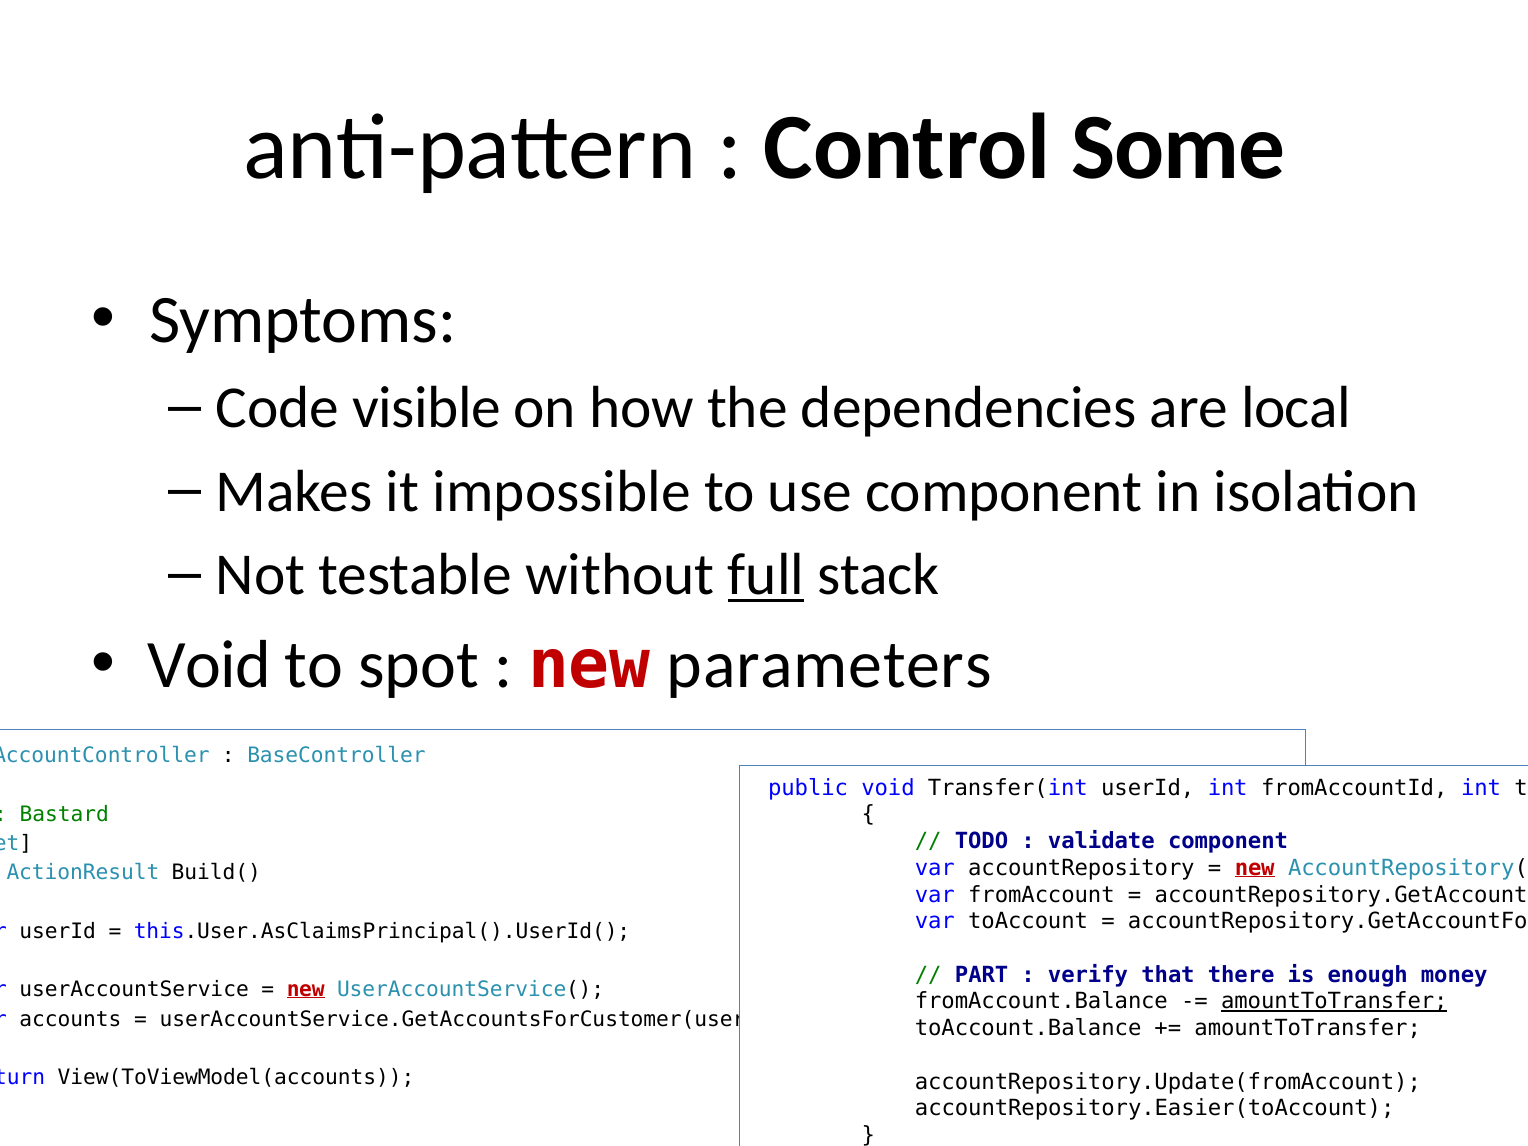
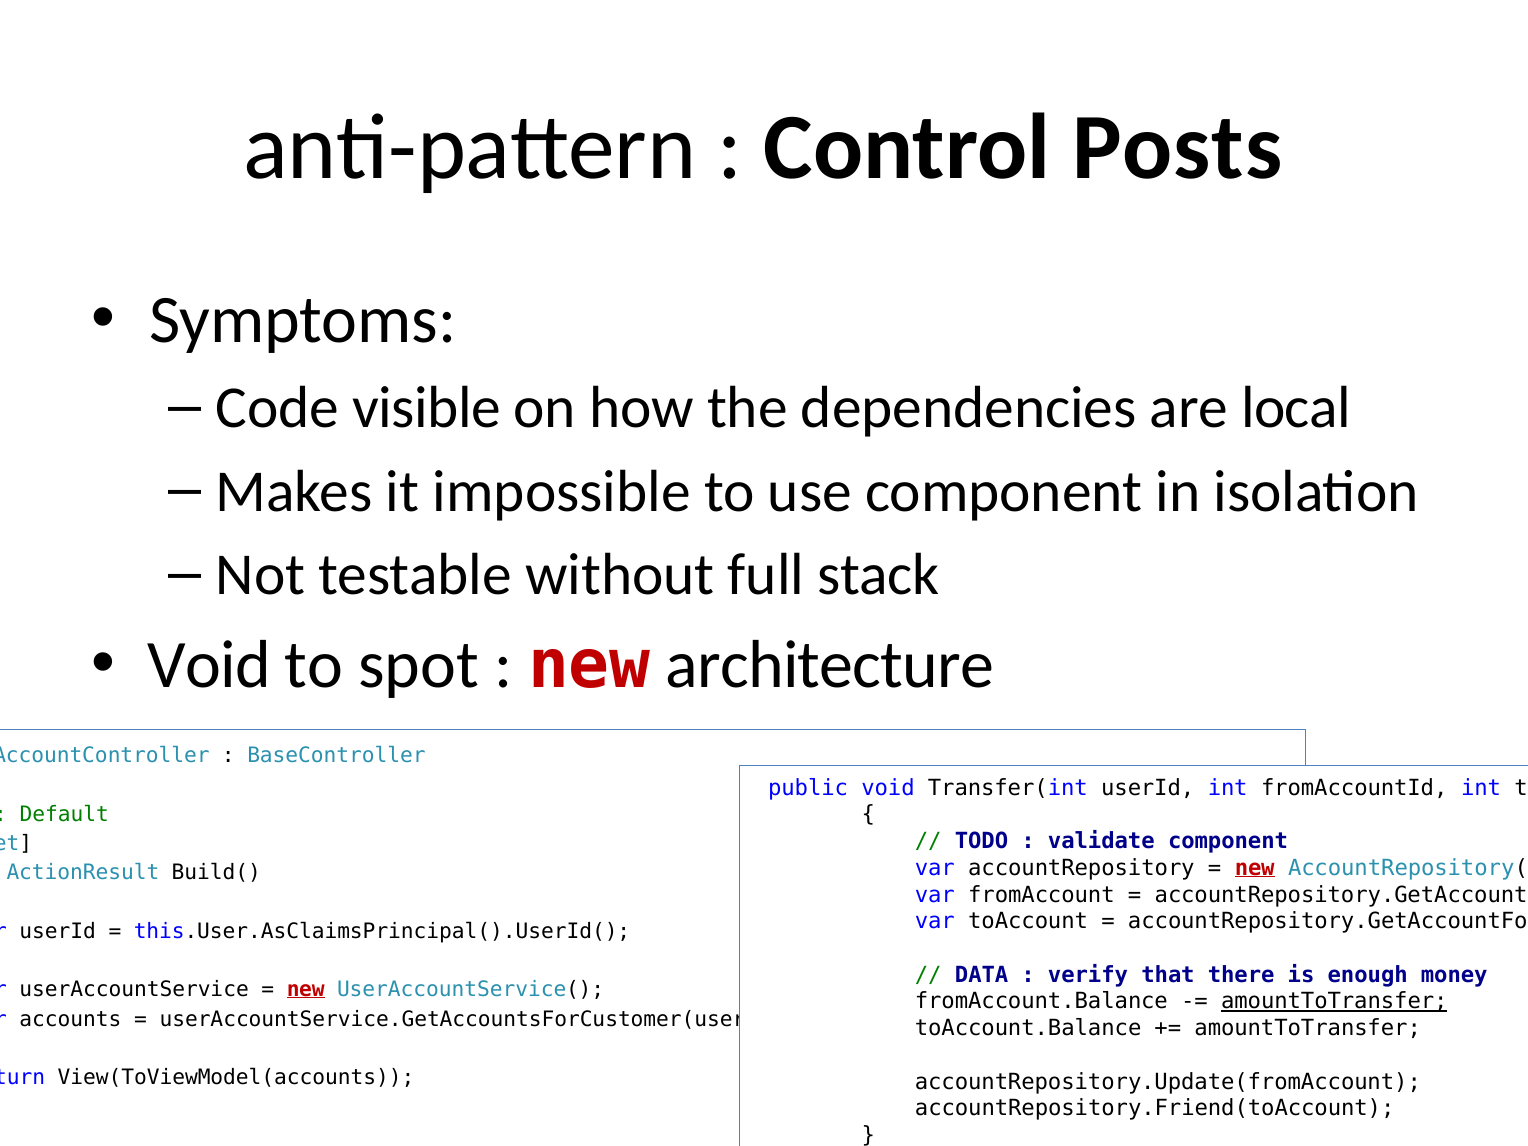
Some: Some -> Posts (1177, 148)
full underline: present -> none (766, 575)
parameters: parameters -> architecture (830, 665)
Bastard: Bastard -> Default (64, 814)
PART: PART -> DATA (982, 975)
accountRepository.Easier(toAccount: accountRepository.Easier(toAccount -> accountRepository.Friend(toAccount (1155, 1108)
